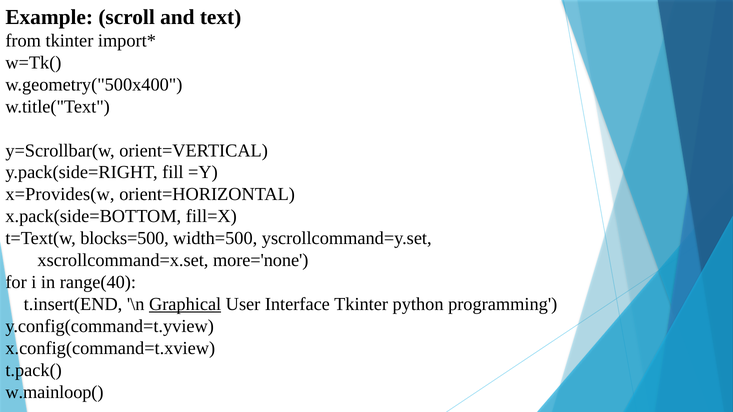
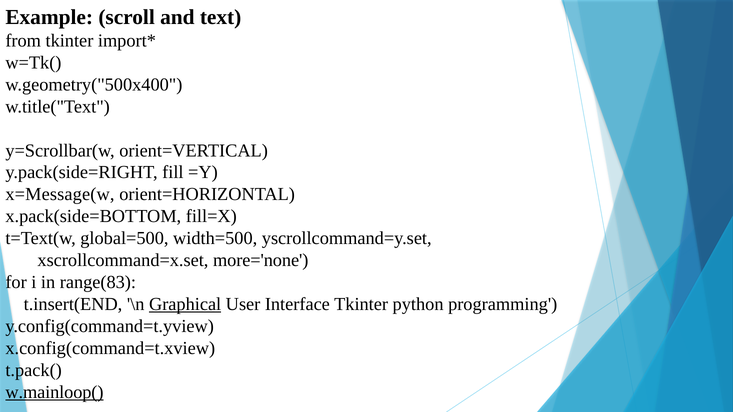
x=Provides(w: x=Provides(w -> x=Message(w (60, 195)
blocks=500: blocks=500 -> global=500 (124, 239)
range(40: range(40 -> range(83 (98, 283)
w.mainloop( underline: none -> present (54, 392)
